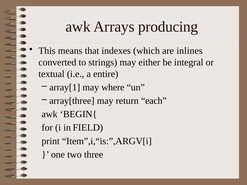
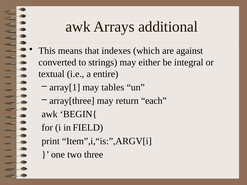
producing: producing -> additional (168, 27)
inlines: inlines -> against (190, 51)
where: where -> tables (113, 87)
